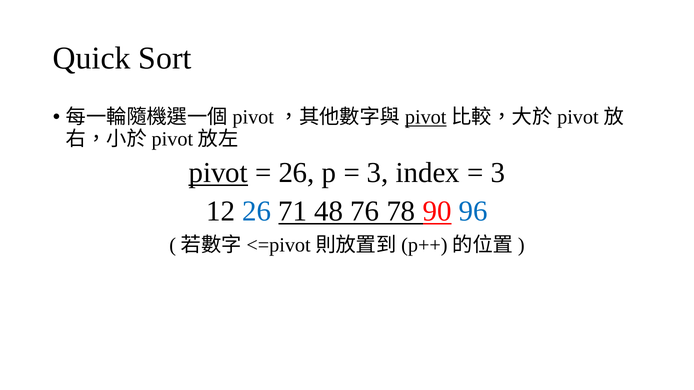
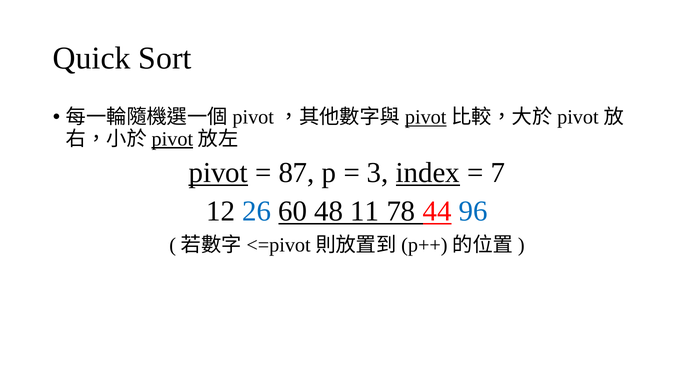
pivot underline: none -> present (172, 139)
26: 26 -> 87 (297, 173)
index underline: none -> present (428, 173)
3: 3 -> 7 (498, 173)
71: 71 -> 60 (293, 211)
76: 76 -> 11 (365, 211)
90: 90 -> 44 (437, 211)
